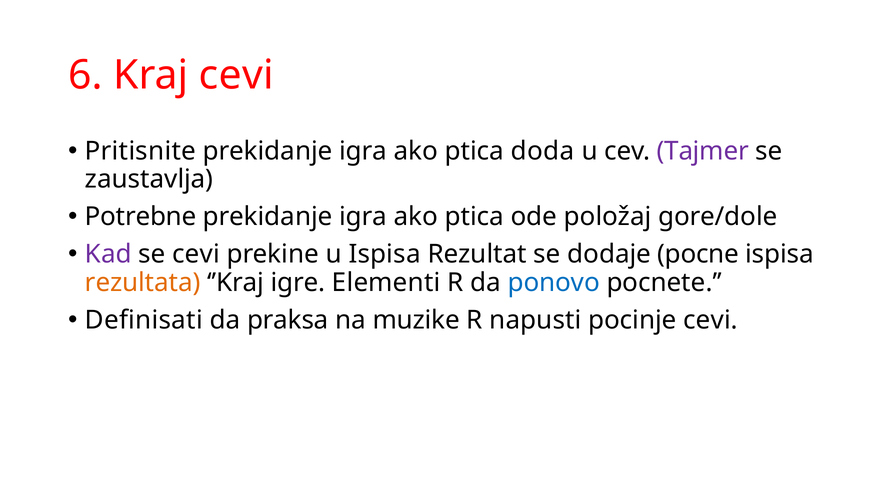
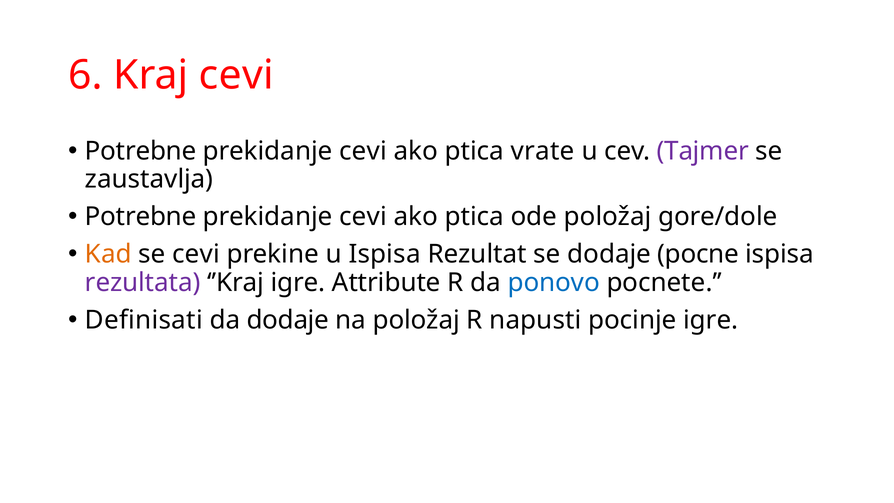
Pritisnite: Pritisnite -> Potrebne (141, 151)
igra: igra -> cevi (363, 151)
doda: doda -> vrate (543, 151)
igra: igra -> cevi (363, 217)
Kad colour: purple -> orange (108, 254)
rezultata colour: orange -> purple (143, 282)
Elementi: Elementi -> Attribute (386, 282)
da praksa: praksa -> dodaje (288, 320)
na muzike: muzike -> položaj (416, 320)
pocinje cevi: cevi -> igre (711, 320)
